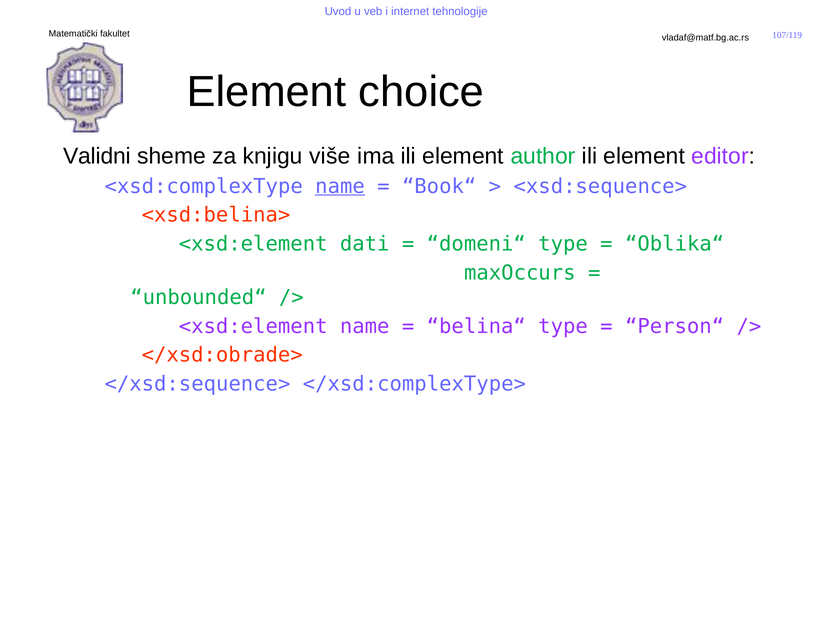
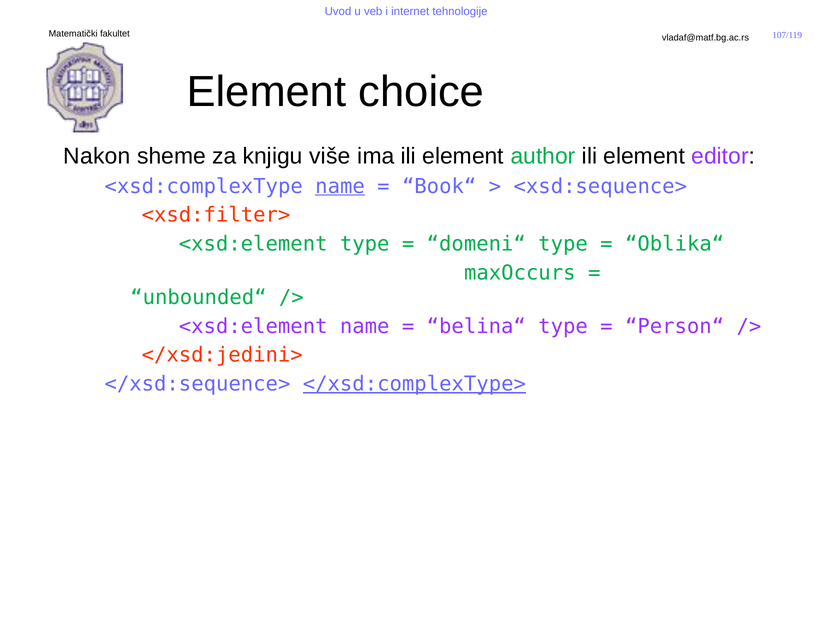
Validni: Validni -> Nakon (97, 156)
<xsd:belina>: <xsd:belina> -> <xsd:filter> (216, 215)
<xsd:element dati: dati -> type (365, 244)
</xsd:obrade>: </xsd:obrade> -> </xsd:jedini> (222, 355)
</xsd:complexType> underline: none -> present (414, 384)
